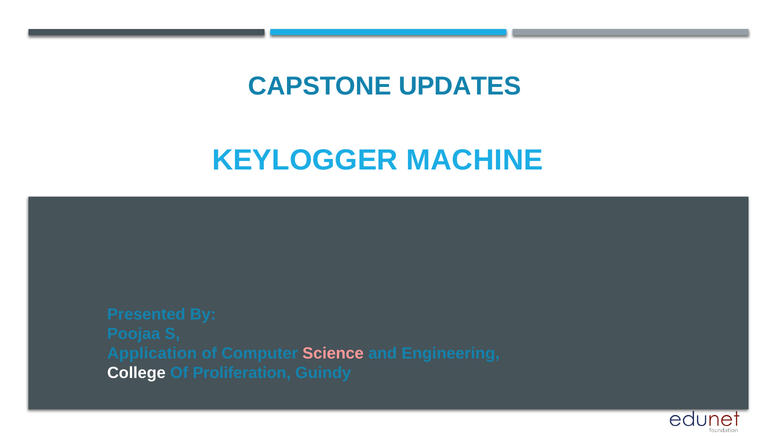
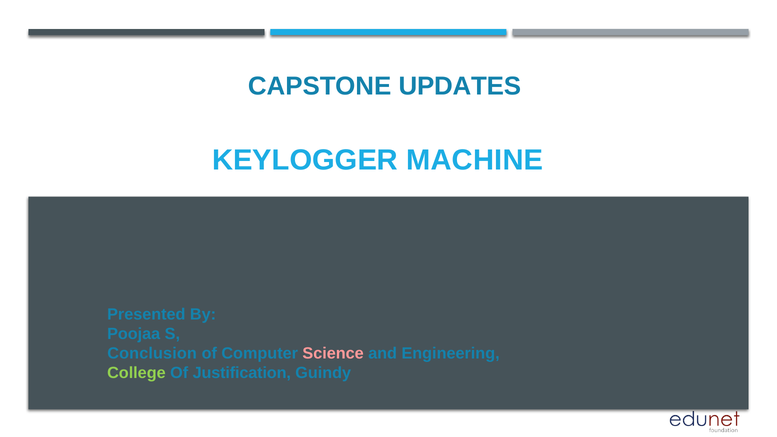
Application: Application -> Conclusion (152, 353)
College colour: white -> light green (136, 373)
Proliferation: Proliferation -> Justification (242, 373)
